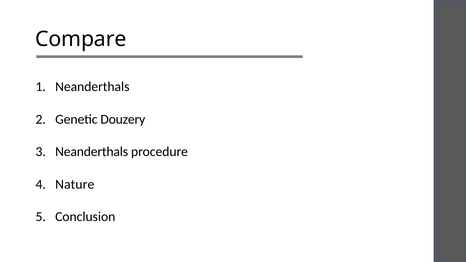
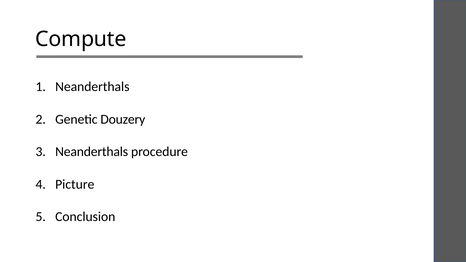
Compare: Compare -> Compute (81, 39)
Nature: Nature -> Picture (75, 184)
